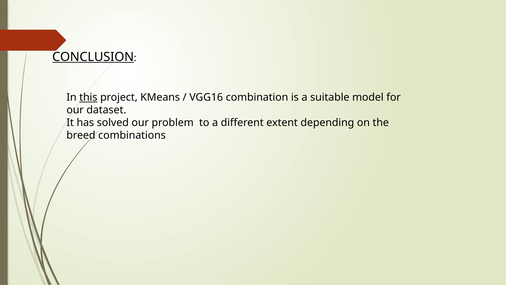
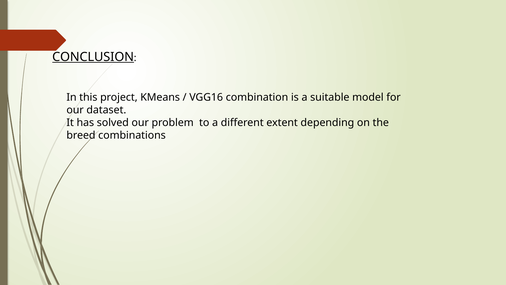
this underline: present -> none (88, 97)
